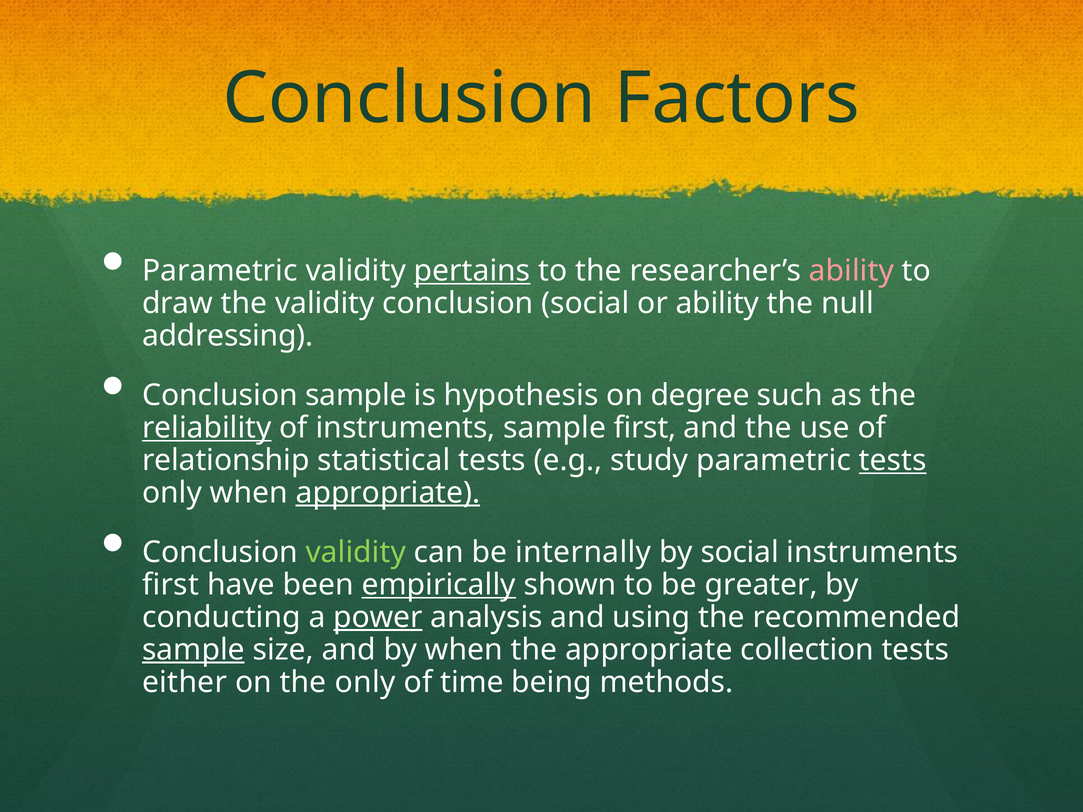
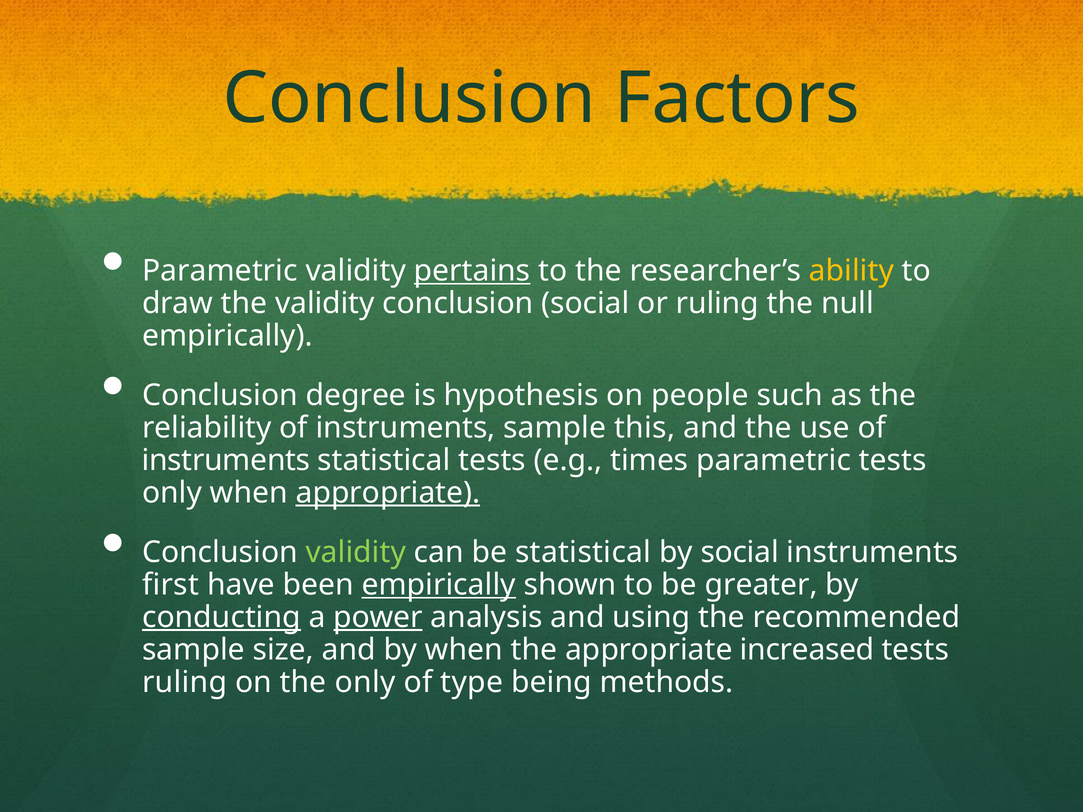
ability colour: pink -> yellow (851, 271)
or ability: ability -> ruling (717, 303)
addressing: addressing -> empirically (227, 336)
Conclusion sample: sample -> degree (356, 395)
degree: degree -> people (700, 395)
reliability underline: present -> none (207, 428)
sample first: first -> this (645, 428)
relationship: relationship -> instruments (226, 460)
study: study -> times (649, 460)
tests underline: present -> none (893, 460)
be internally: internally -> statistical (583, 552)
conducting underline: none -> present (221, 617)
sample underline: present -> none (193, 650)
collection: collection -> increased (807, 650)
either: either -> ruling (185, 682)
time: time -> type (472, 682)
